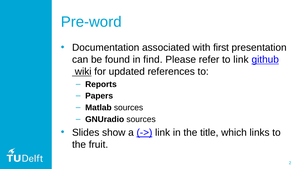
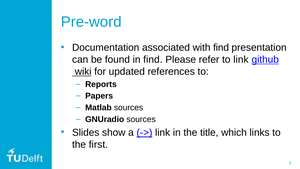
with first: first -> find (221, 48)
fruit: fruit -> first (98, 144)
